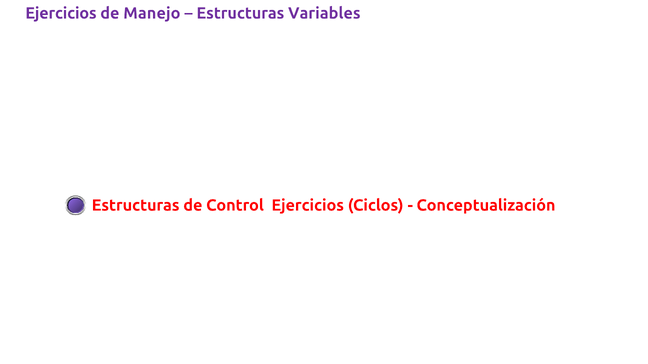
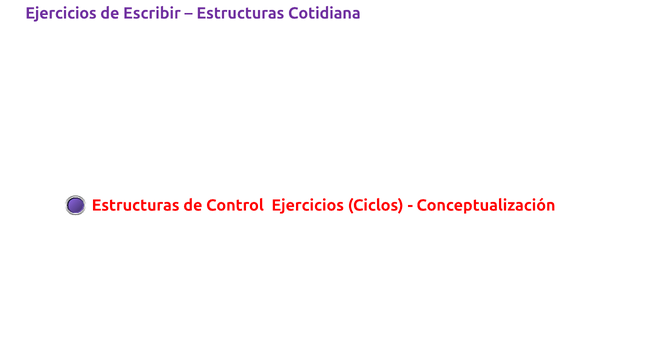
Manejo: Manejo -> Escribir (152, 13)
Variables: Variables -> Cotidiana (324, 13)
